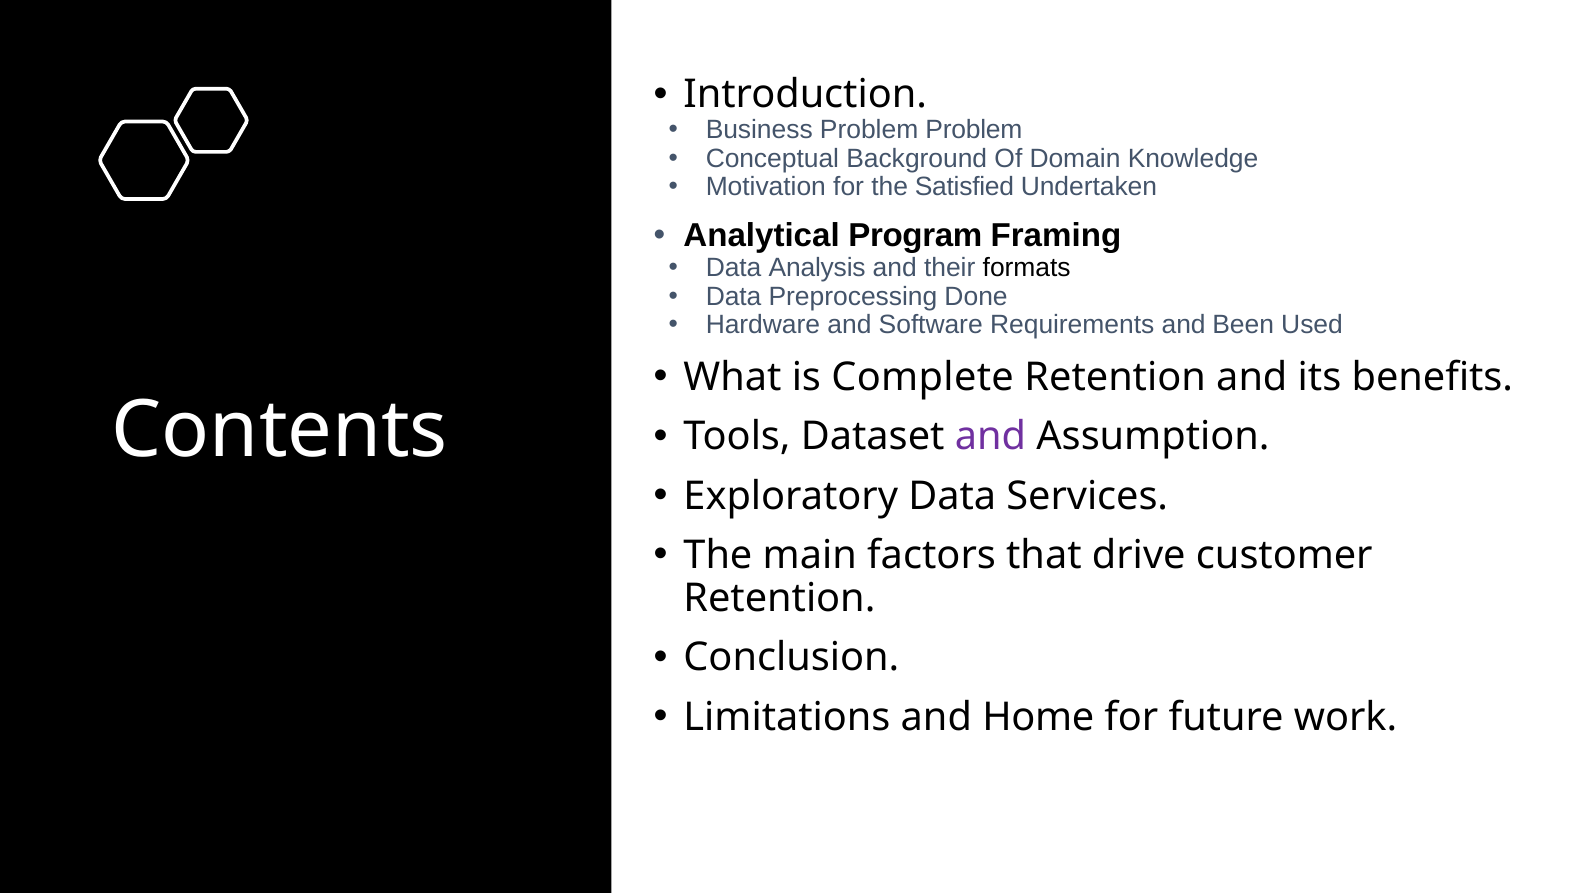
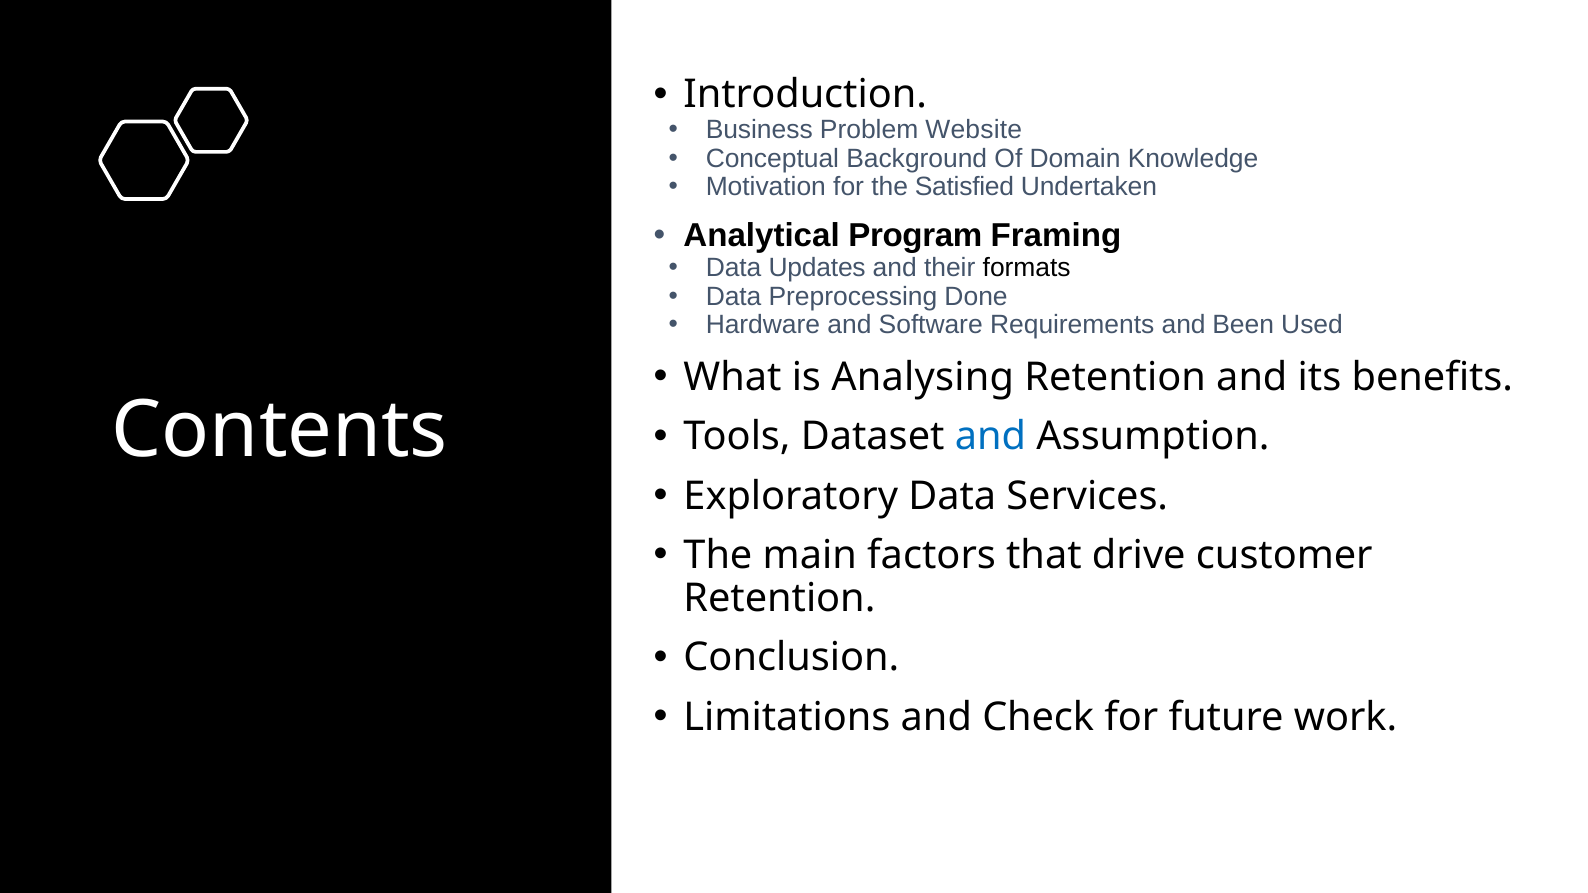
Problem Problem: Problem -> Website (974, 130)
Analysis: Analysis -> Updates (817, 268)
Complete: Complete -> Analysing (923, 377)
and colour: purple -> blue (990, 437)
Home: Home -> Check (1038, 717)
